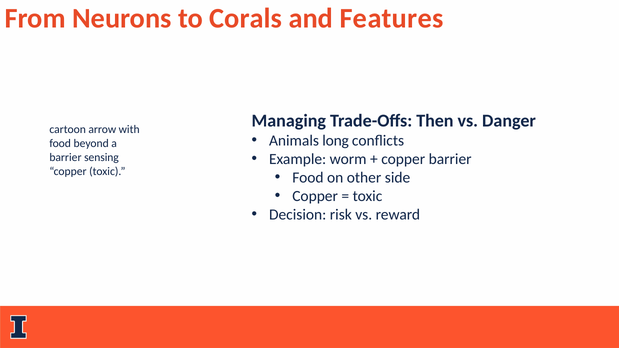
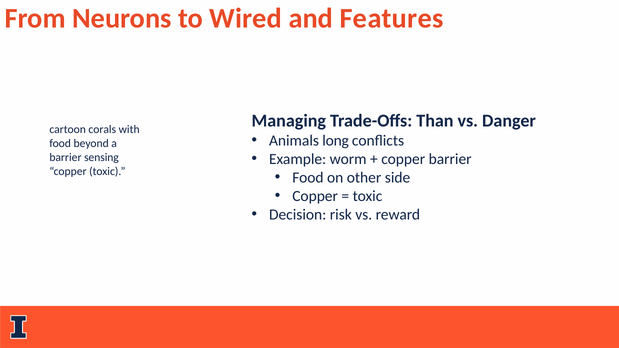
Corals: Corals -> Wired (246, 18)
Then: Then -> Than (435, 121)
arrow: arrow -> corals (102, 130)
